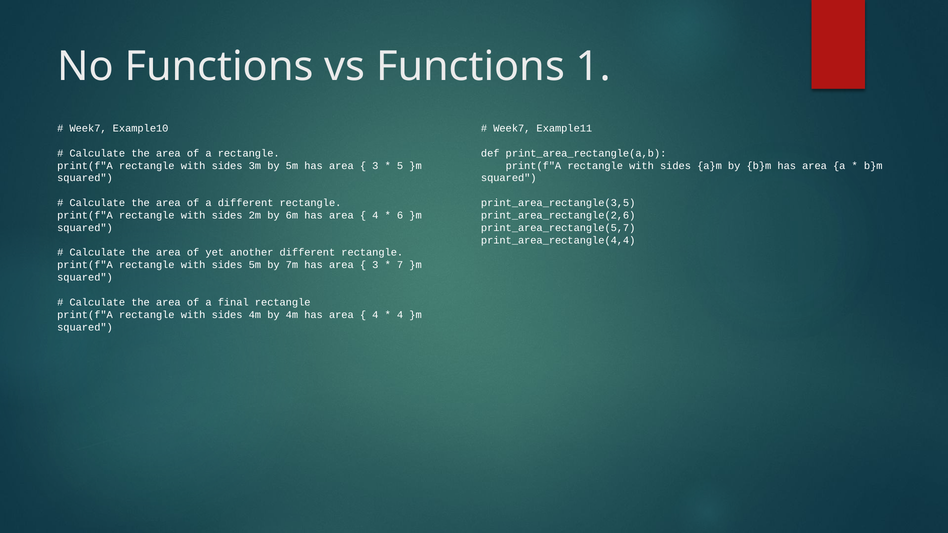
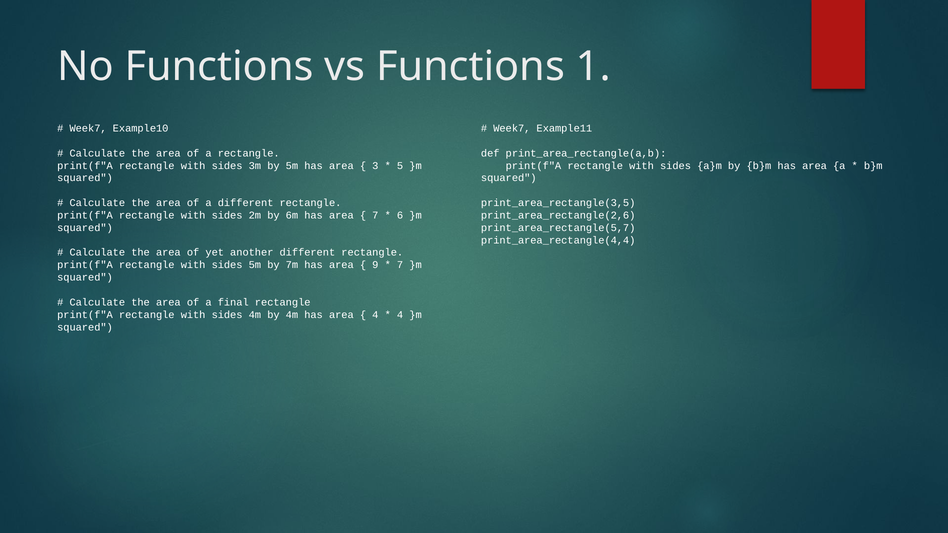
4: 4 -> 7 (375, 215)
3: 3 -> 9 (375, 265)
